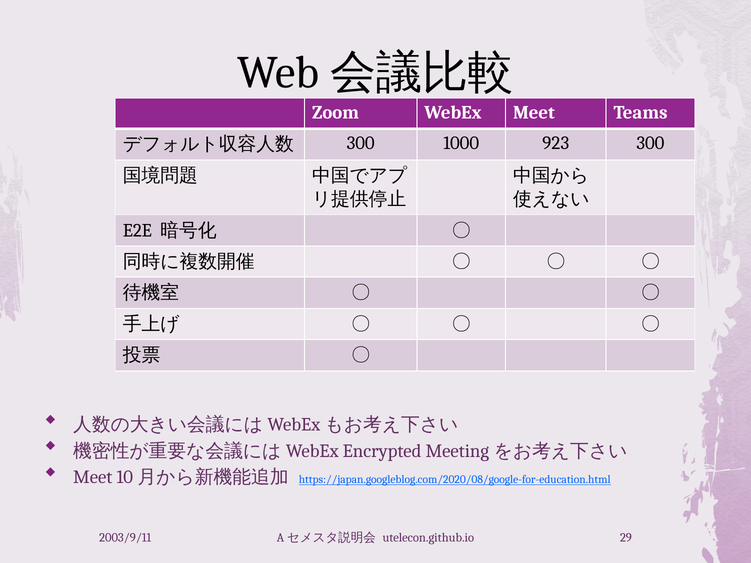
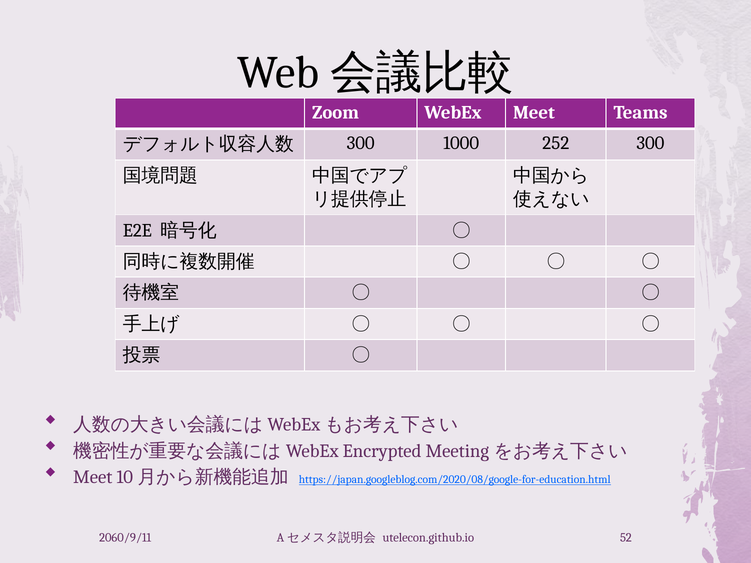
923: 923 -> 252 (556, 143)
2003/9/11: 2003/9/11 -> 2060/9/11 (125, 538)
29: 29 -> 52 (626, 538)
